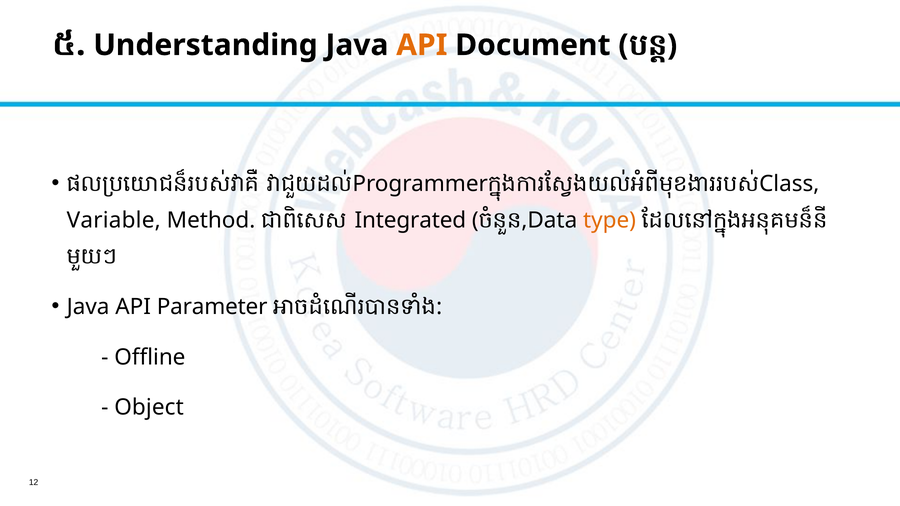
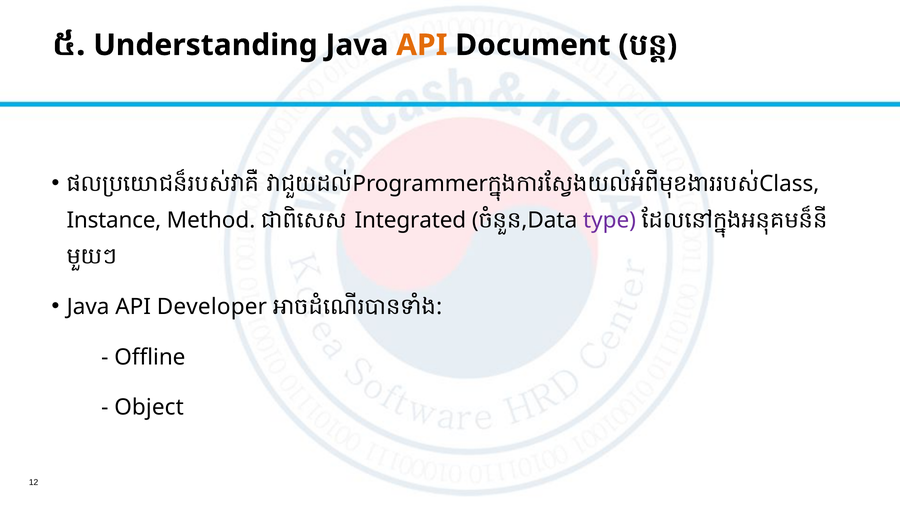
Variable: Variable -> Instance (114, 220)
type colour: orange -> purple (610, 220)
Parameter: Parameter -> Developer (212, 307)
